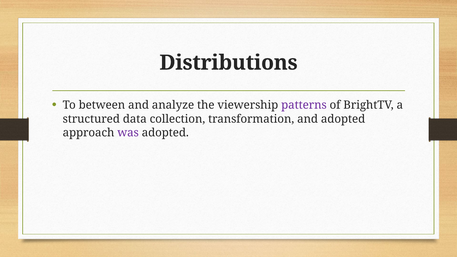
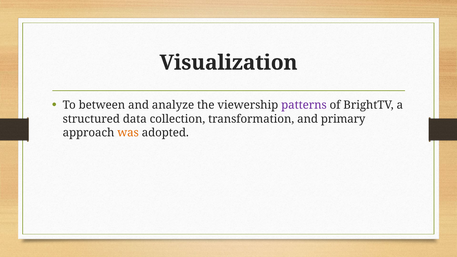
Distributions: Distributions -> Visualization (229, 63)
and adopted: adopted -> primary (343, 119)
was colour: purple -> orange (128, 133)
